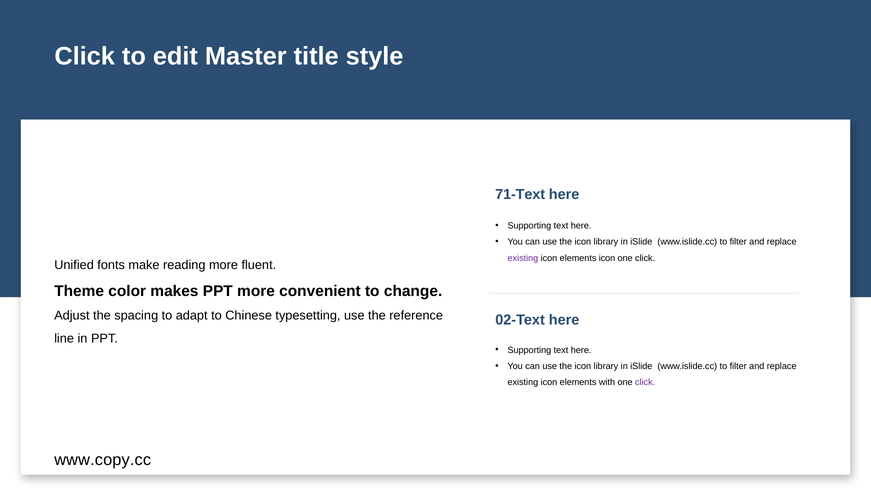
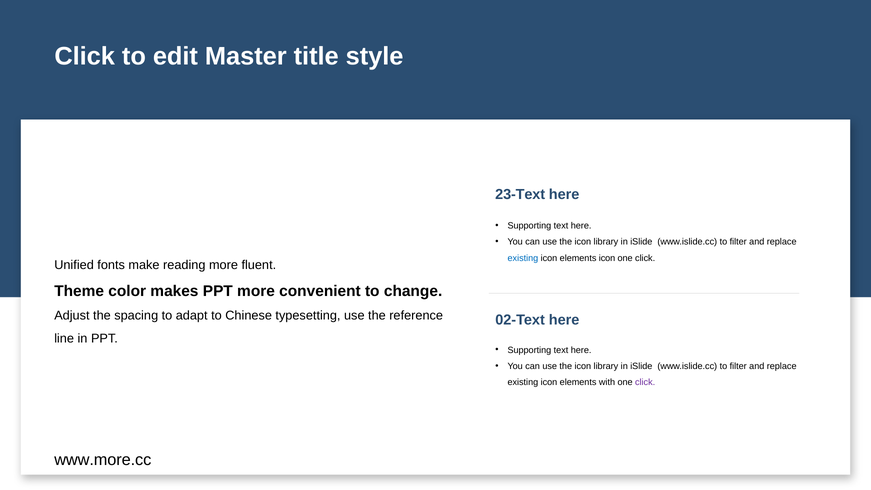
71-Text: 71-Text -> 23-Text (520, 194)
existing colour: purple -> blue (523, 258)
www.copy.cc: www.copy.cc -> www.more.cc (103, 460)
